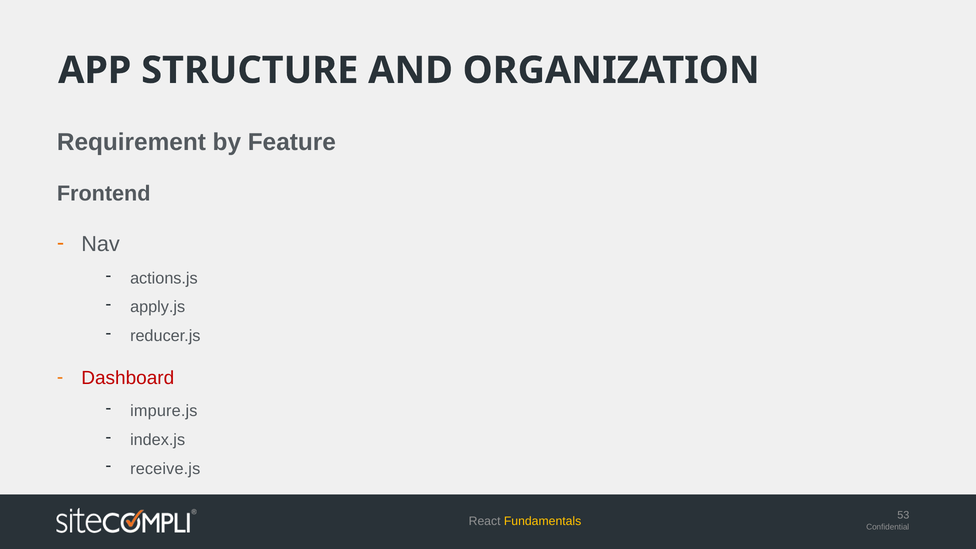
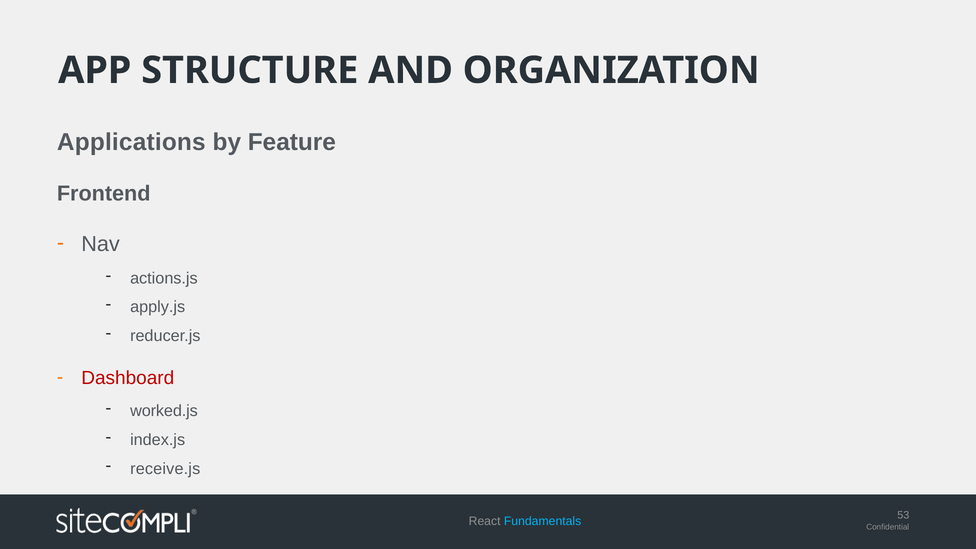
Requirement: Requirement -> Applications (131, 142)
impure.js: impure.js -> worked.js (164, 411)
Fundamentals colour: yellow -> light blue (543, 521)
